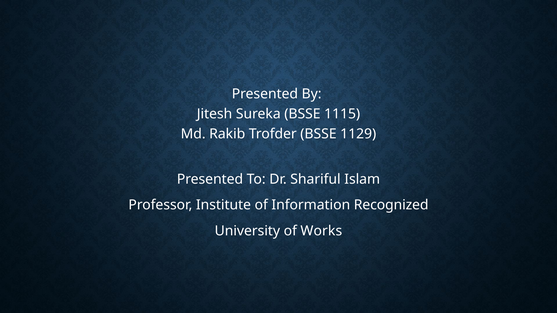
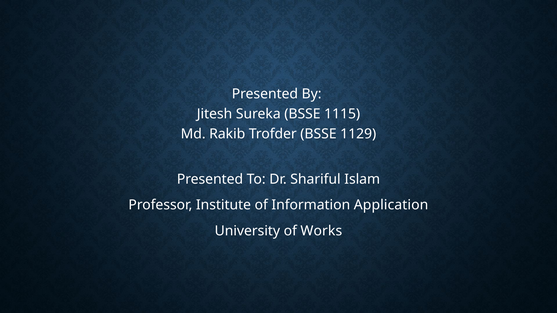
Recognized: Recognized -> Application (391, 205)
